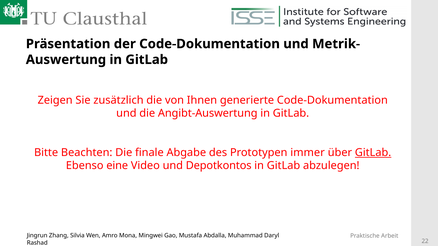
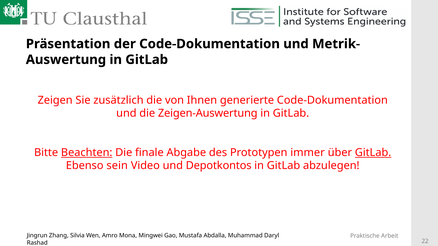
Angibt-Auswertung: Angibt-Auswertung -> Zeigen-Auswertung (208, 113)
Beachten underline: none -> present (87, 153)
eine: eine -> sein (117, 166)
